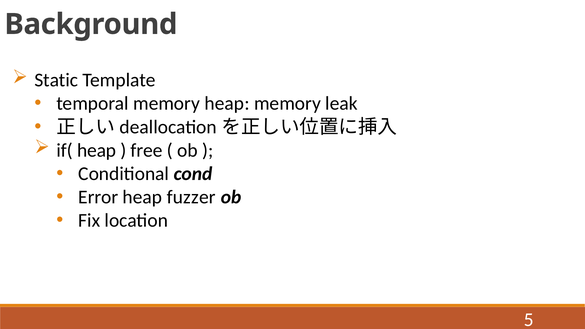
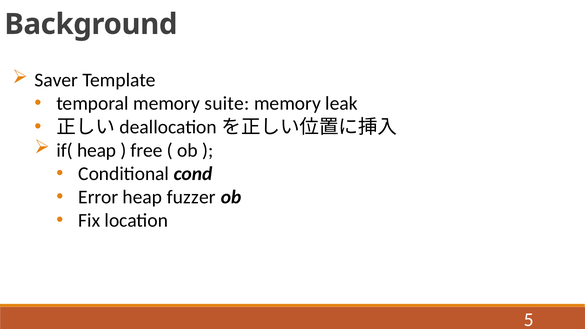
Static: Static -> Saver (56, 80)
memory heap: heap -> suite (227, 104)
